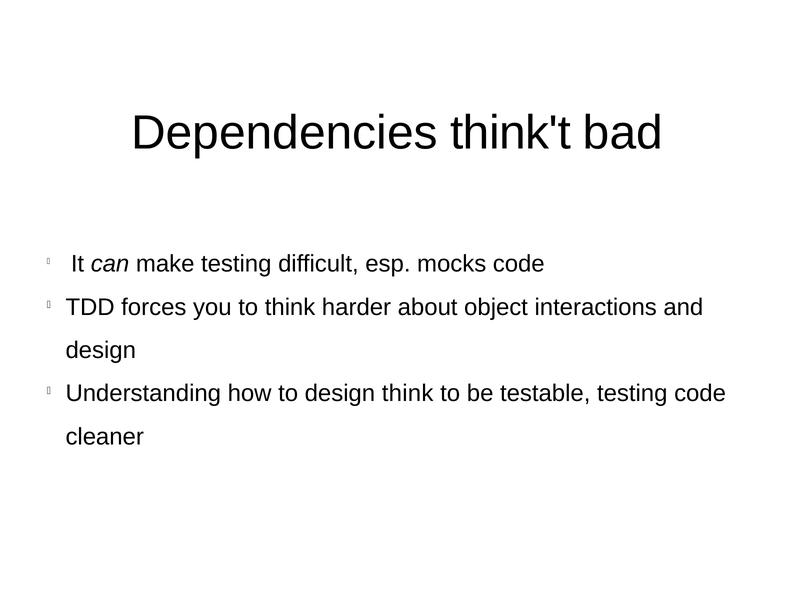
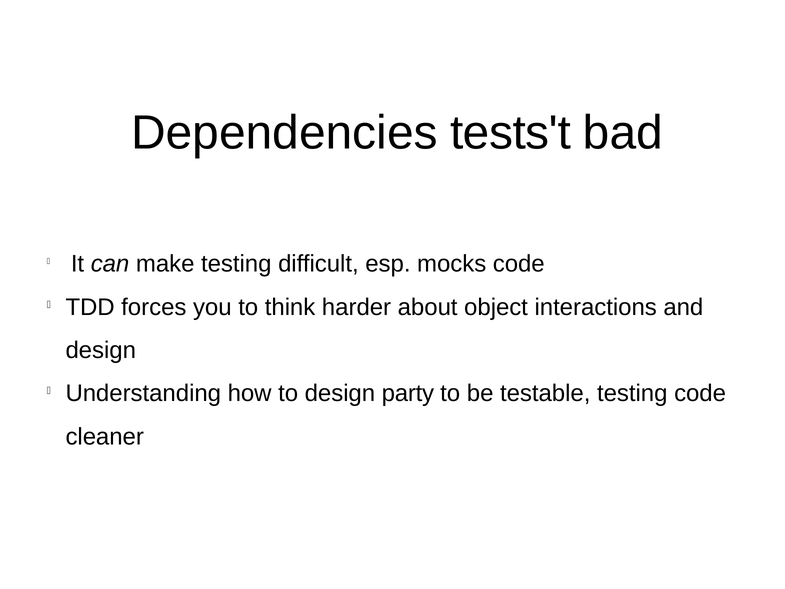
think't: think't -> tests't (511, 133)
design think: think -> party (408, 393)
